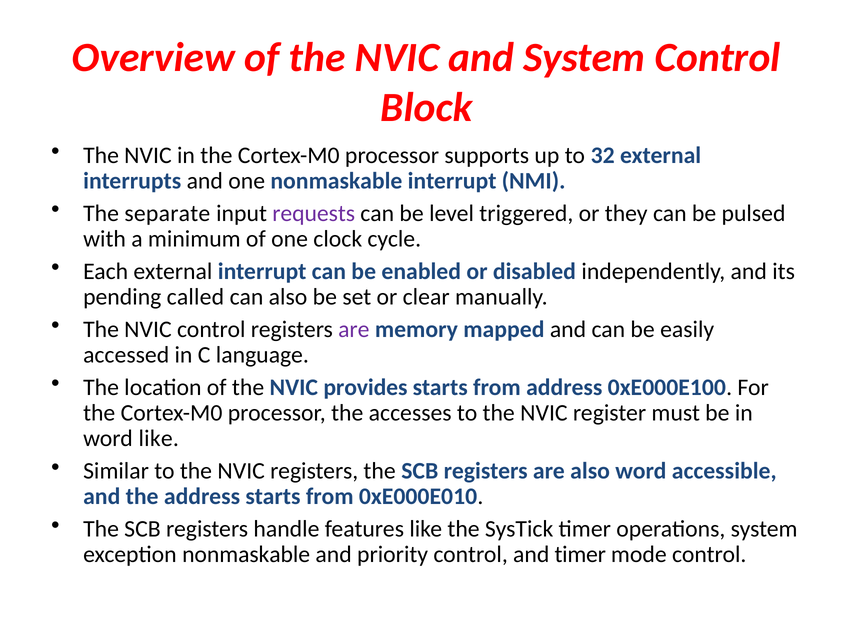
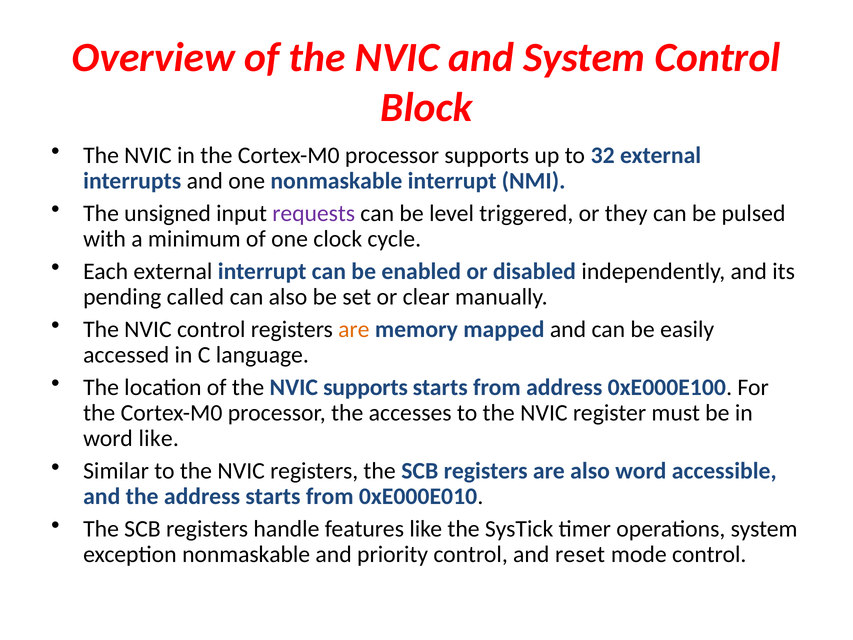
separate: separate -> unsigned (168, 213)
are colour: purple -> orange (354, 329)
NVIC provides: provides -> supports (365, 387)
and timer: timer -> reset (580, 554)
